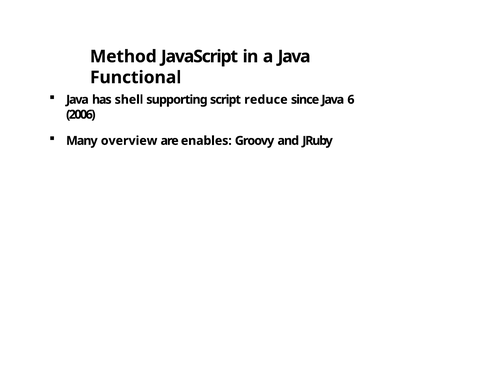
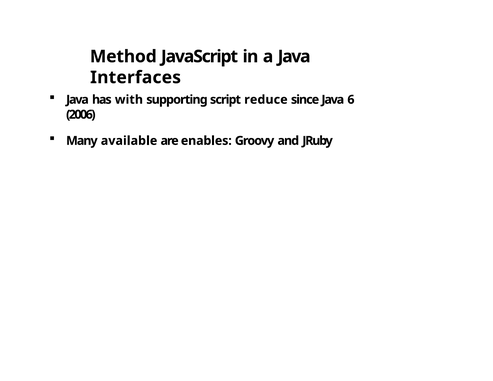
Functional: Functional -> Interfaces (136, 77)
shell: shell -> with (129, 100)
overview: overview -> available (129, 141)
